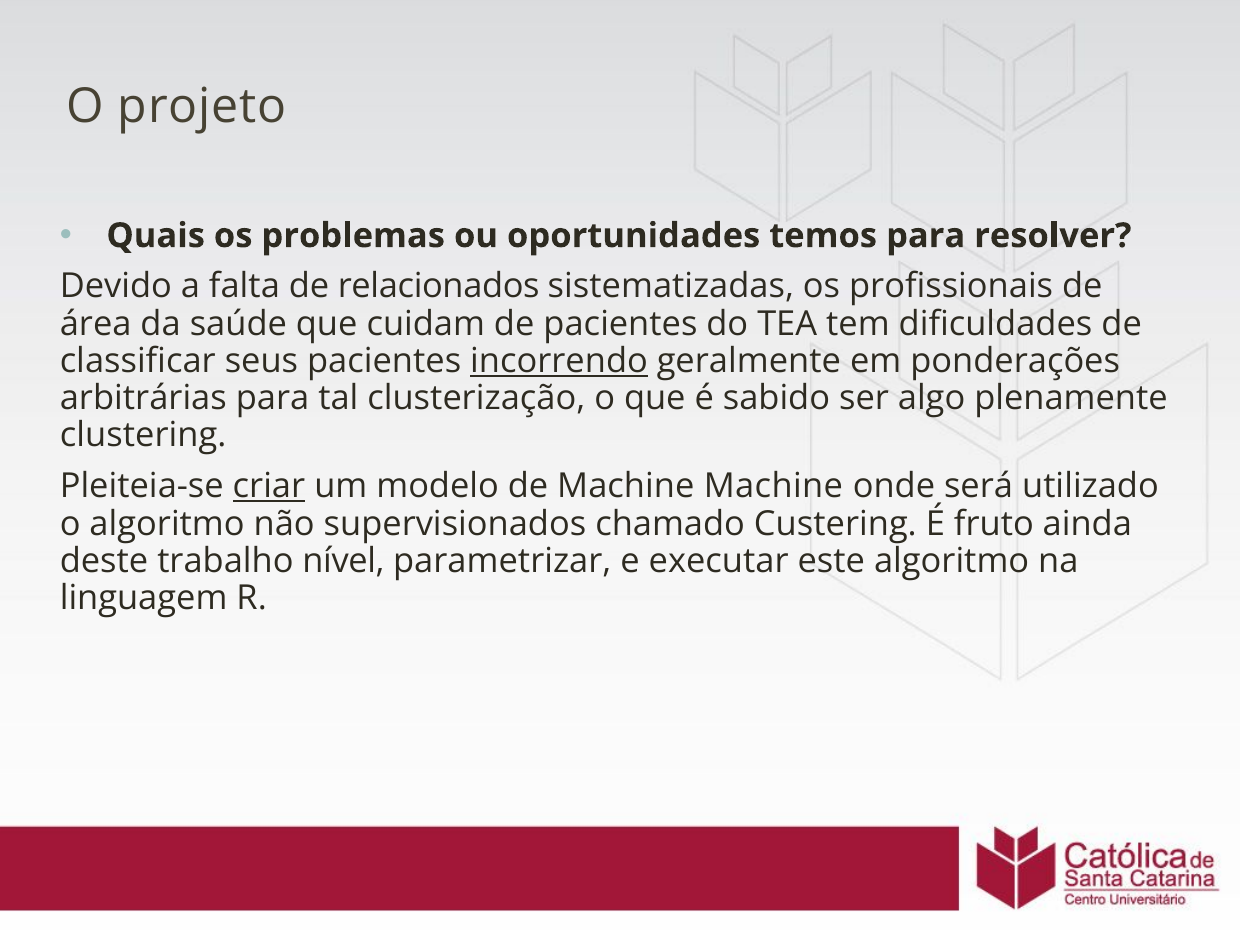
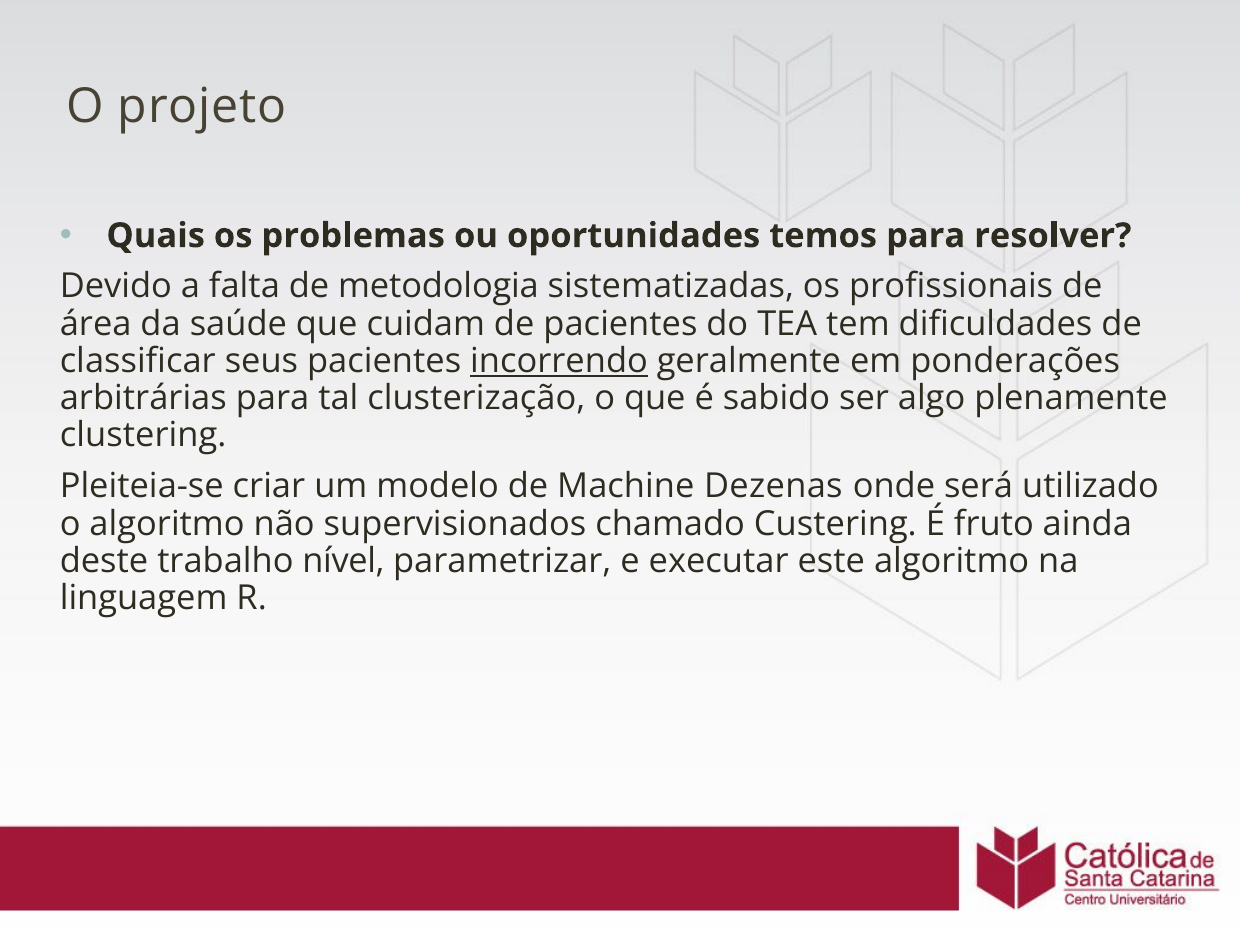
relacionados: relacionados -> metodologia (439, 287)
criar underline: present -> none (269, 486)
Machine Machine: Machine -> Dezenas (773, 486)
